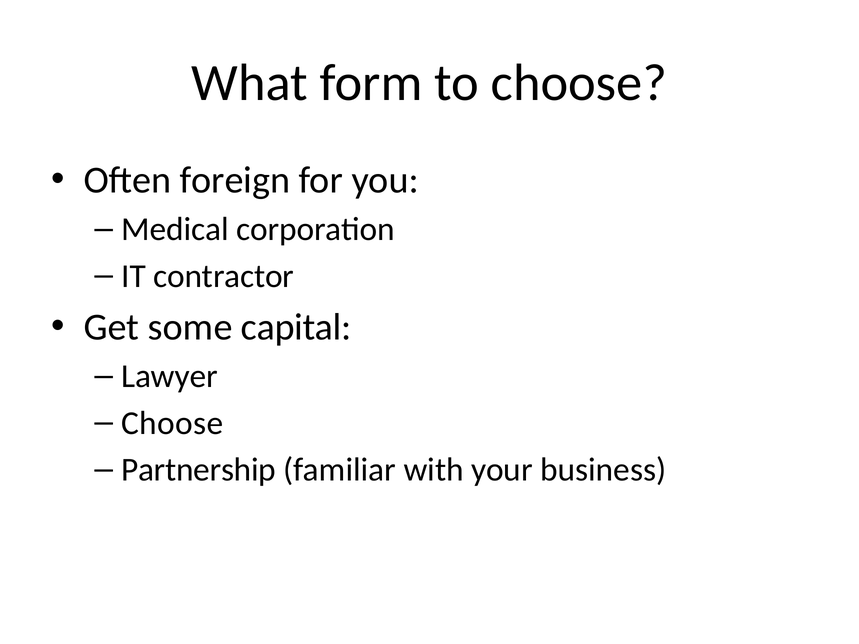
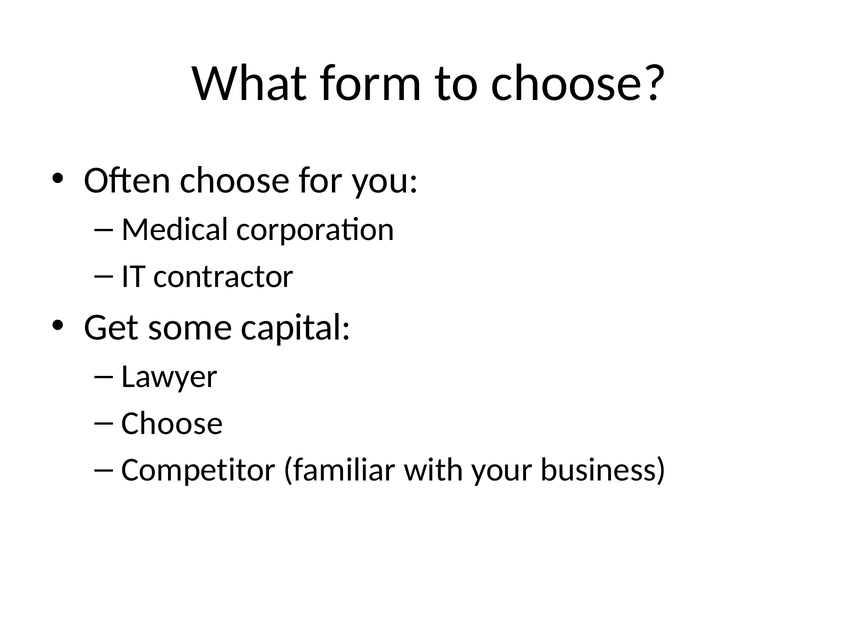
Often foreign: foreign -> choose (235, 180)
Partnership: Partnership -> Competitor (199, 470)
